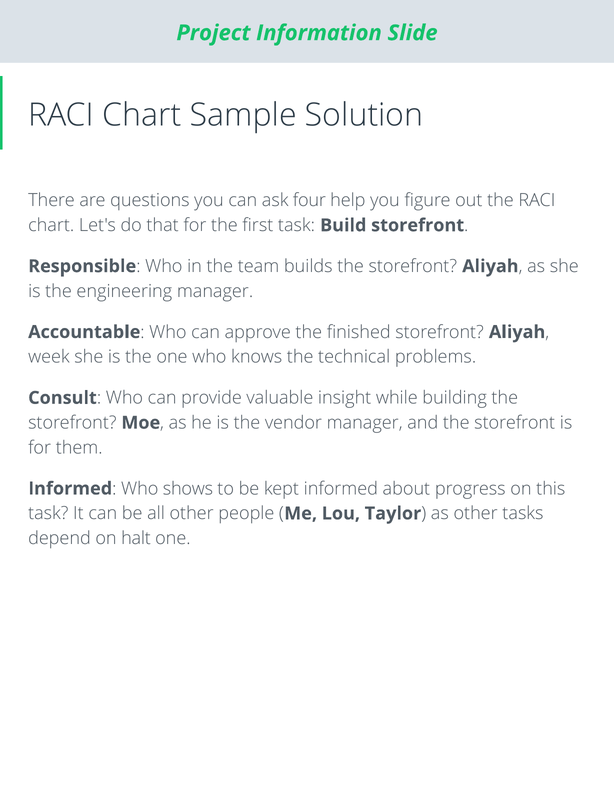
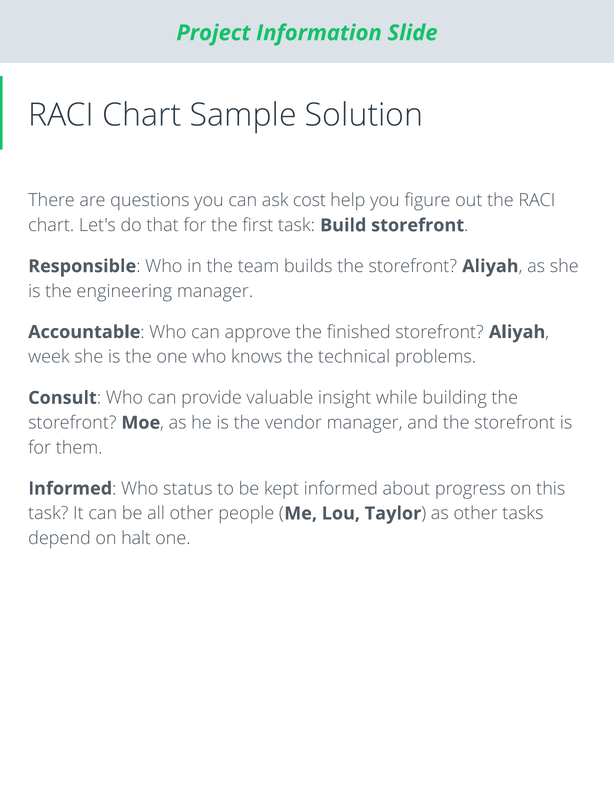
four: four -> cost (309, 201)
shows: shows -> status (188, 489)
